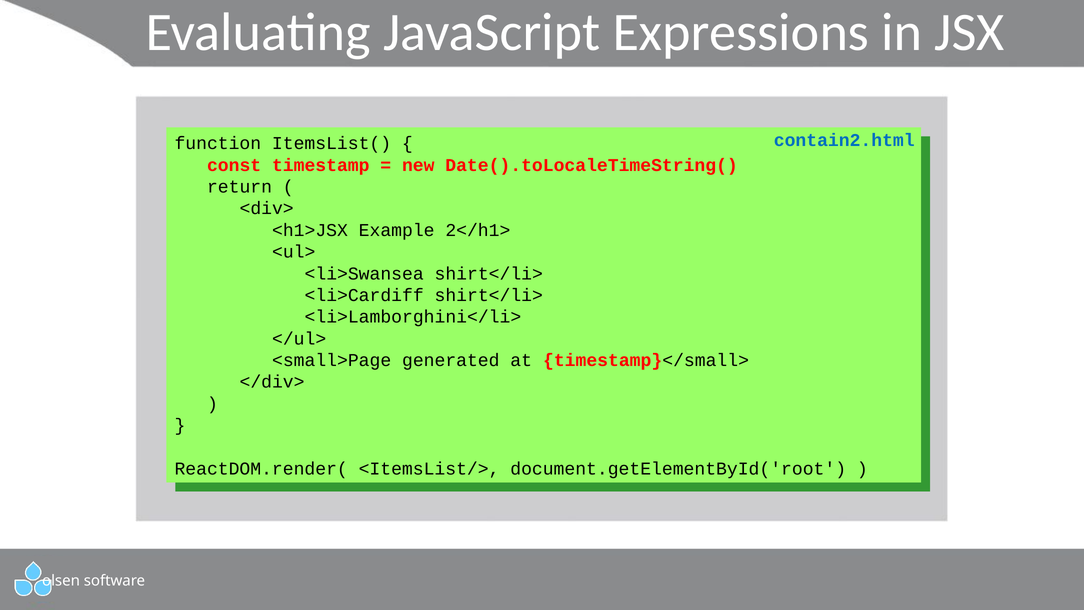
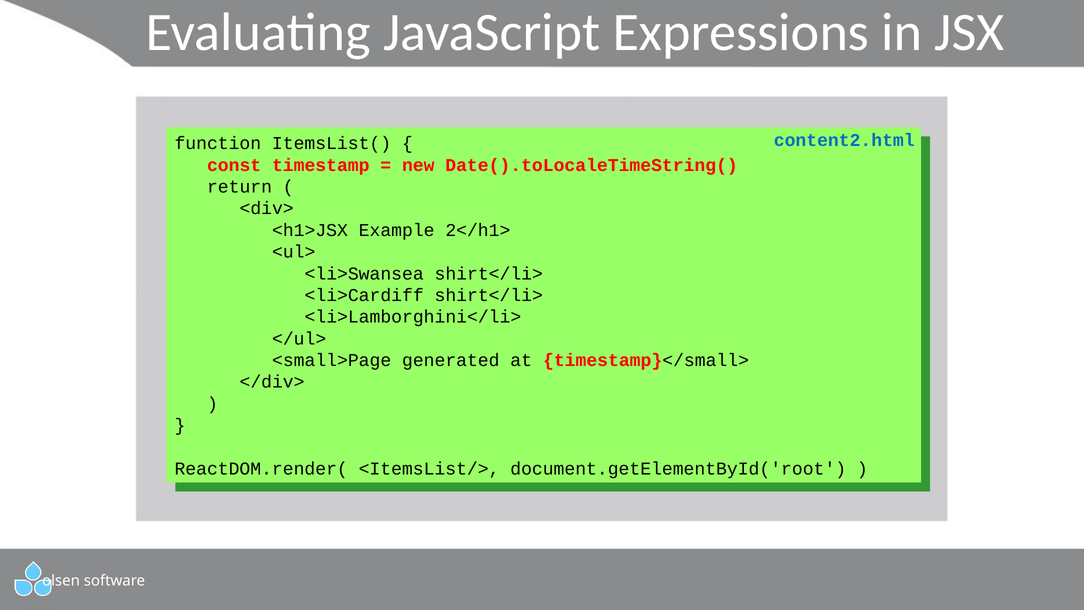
contain2.html: contain2.html -> content2.html (844, 140)
